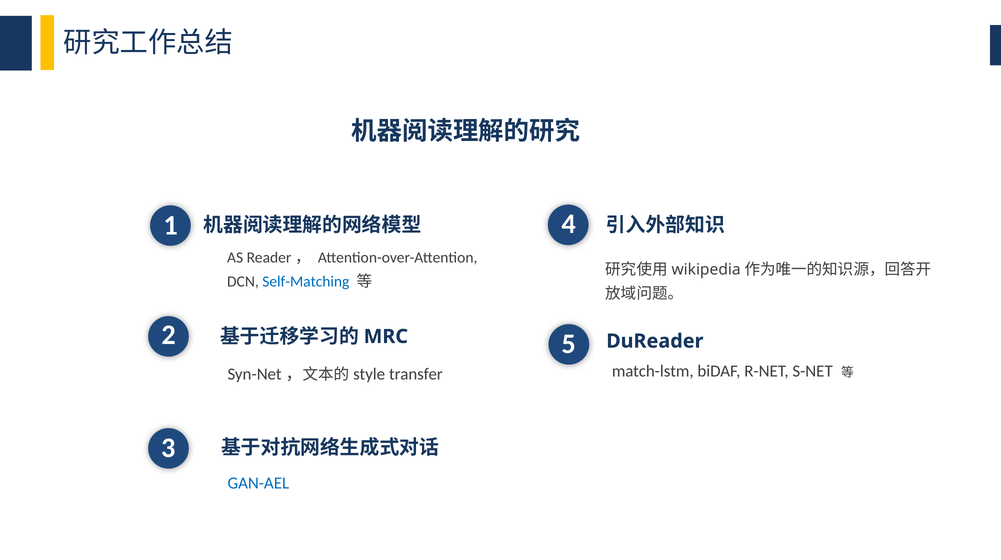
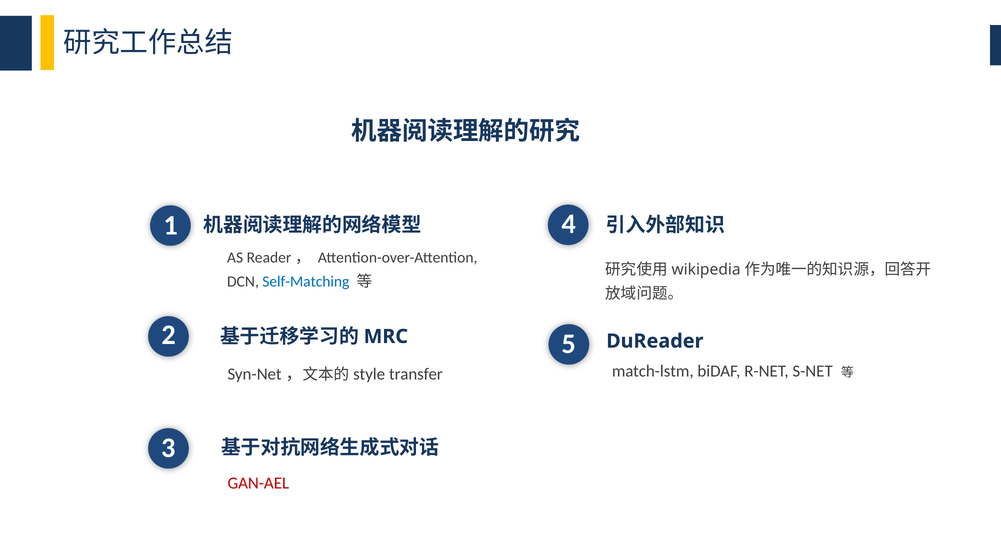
GAN-AEL colour: blue -> red (258, 483)
